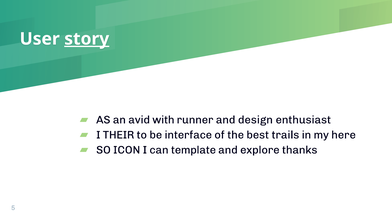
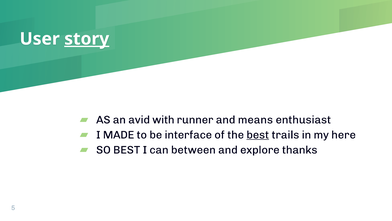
design: design -> means (255, 120)
THEIR: THEIR -> MADE (119, 135)
best underline: none -> present (258, 135)
SO ICON: ICON -> BEST (127, 150)
template: template -> between (193, 150)
